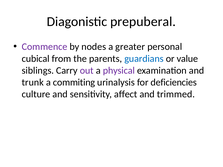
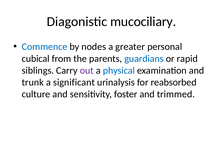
prepuberal: prepuberal -> mucociliary (143, 22)
Commence colour: purple -> blue (45, 47)
value: value -> rapid (187, 59)
physical colour: purple -> blue (119, 71)
commiting: commiting -> significant (74, 82)
deficiencies: deficiencies -> reabsorbed (174, 82)
affect: affect -> foster (126, 94)
